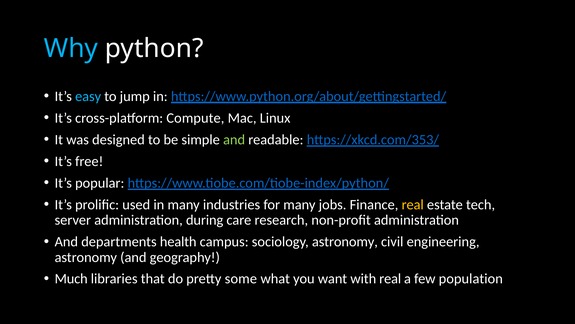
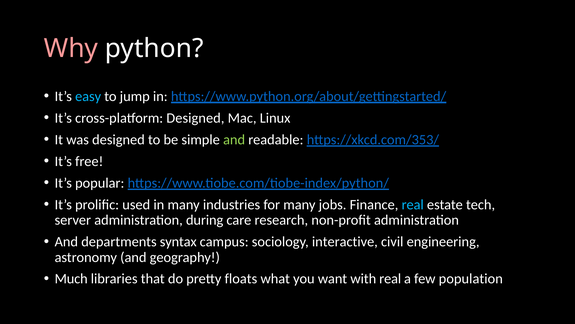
Why colour: light blue -> pink (71, 48)
cross-platform Compute: Compute -> Designed (195, 118)
real colour: yellow -> light blue (413, 204)
health: health -> syntax (178, 241)
sociology astronomy: astronomy -> interactive (345, 241)
some: some -> floats (241, 278)
